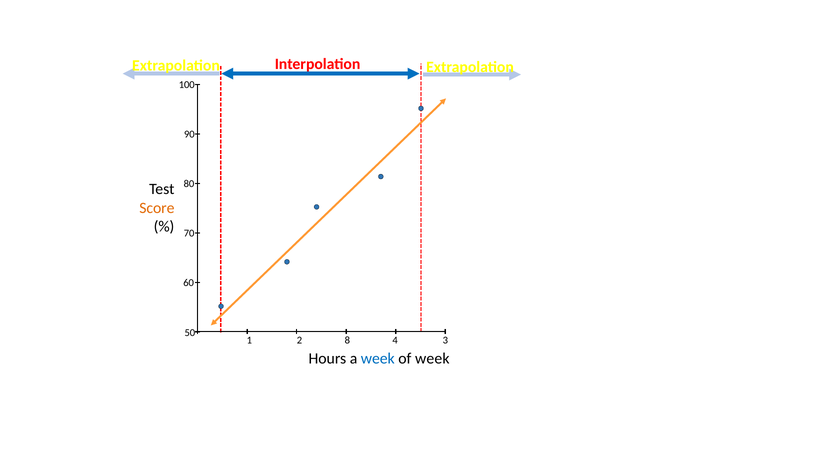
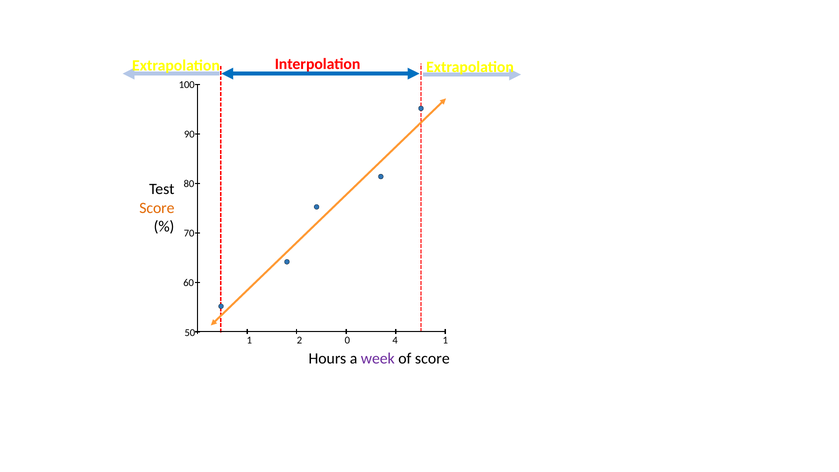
8: 8 -> 0 (347, 340)
4 3: 3 -> 1 (445, 340)
week colour: blue -> purple (378, 359)
of week: week -> score (432, 359)
